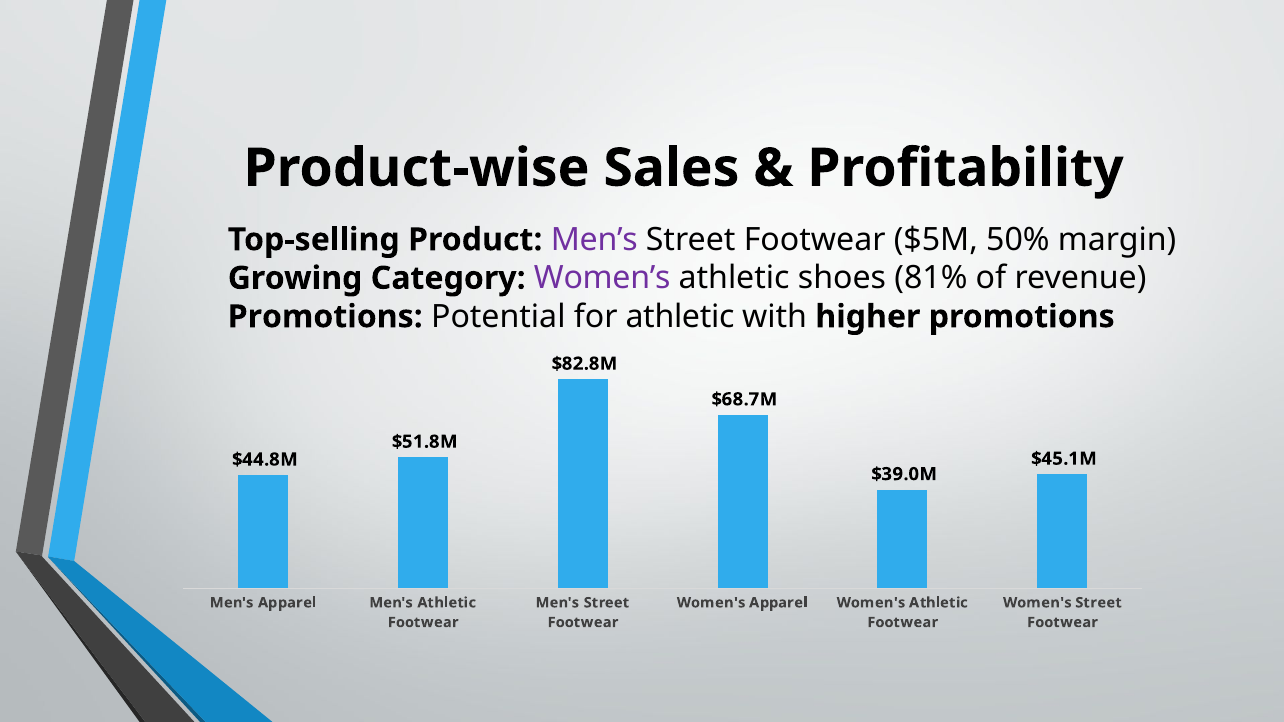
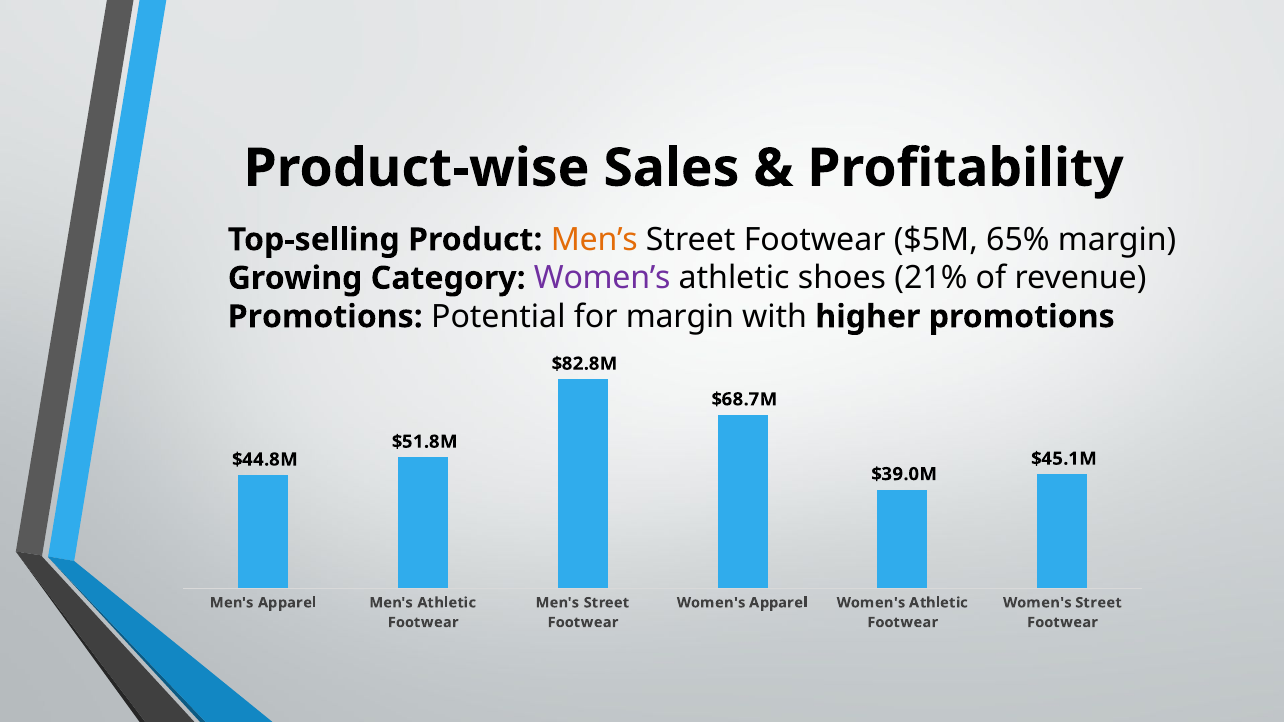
Men’s colour: purple -> orange (594, 240)
50%: 50% -> 65% (1018, 240)
81%: 81% -> 21% (931, 278)
for athletic: athletic -> margin (680, 317)
